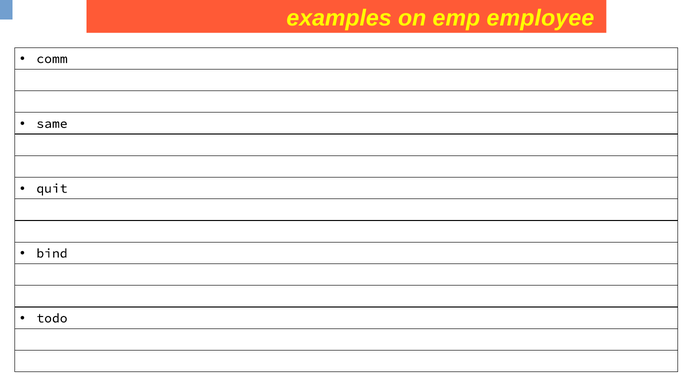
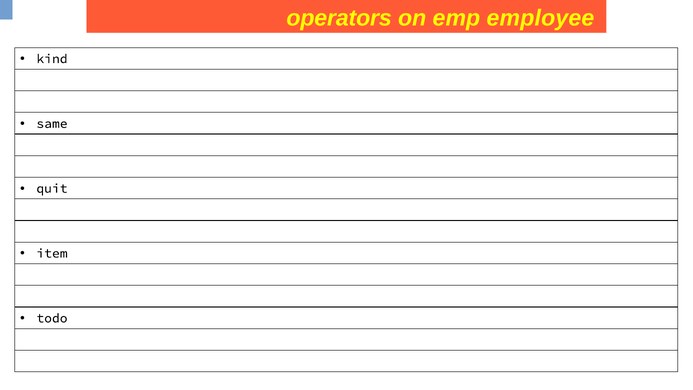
examples: examples -> operators (339, 18)
comm: comm -> kind (52, 59)
bind: bind -> item (52, 253)
